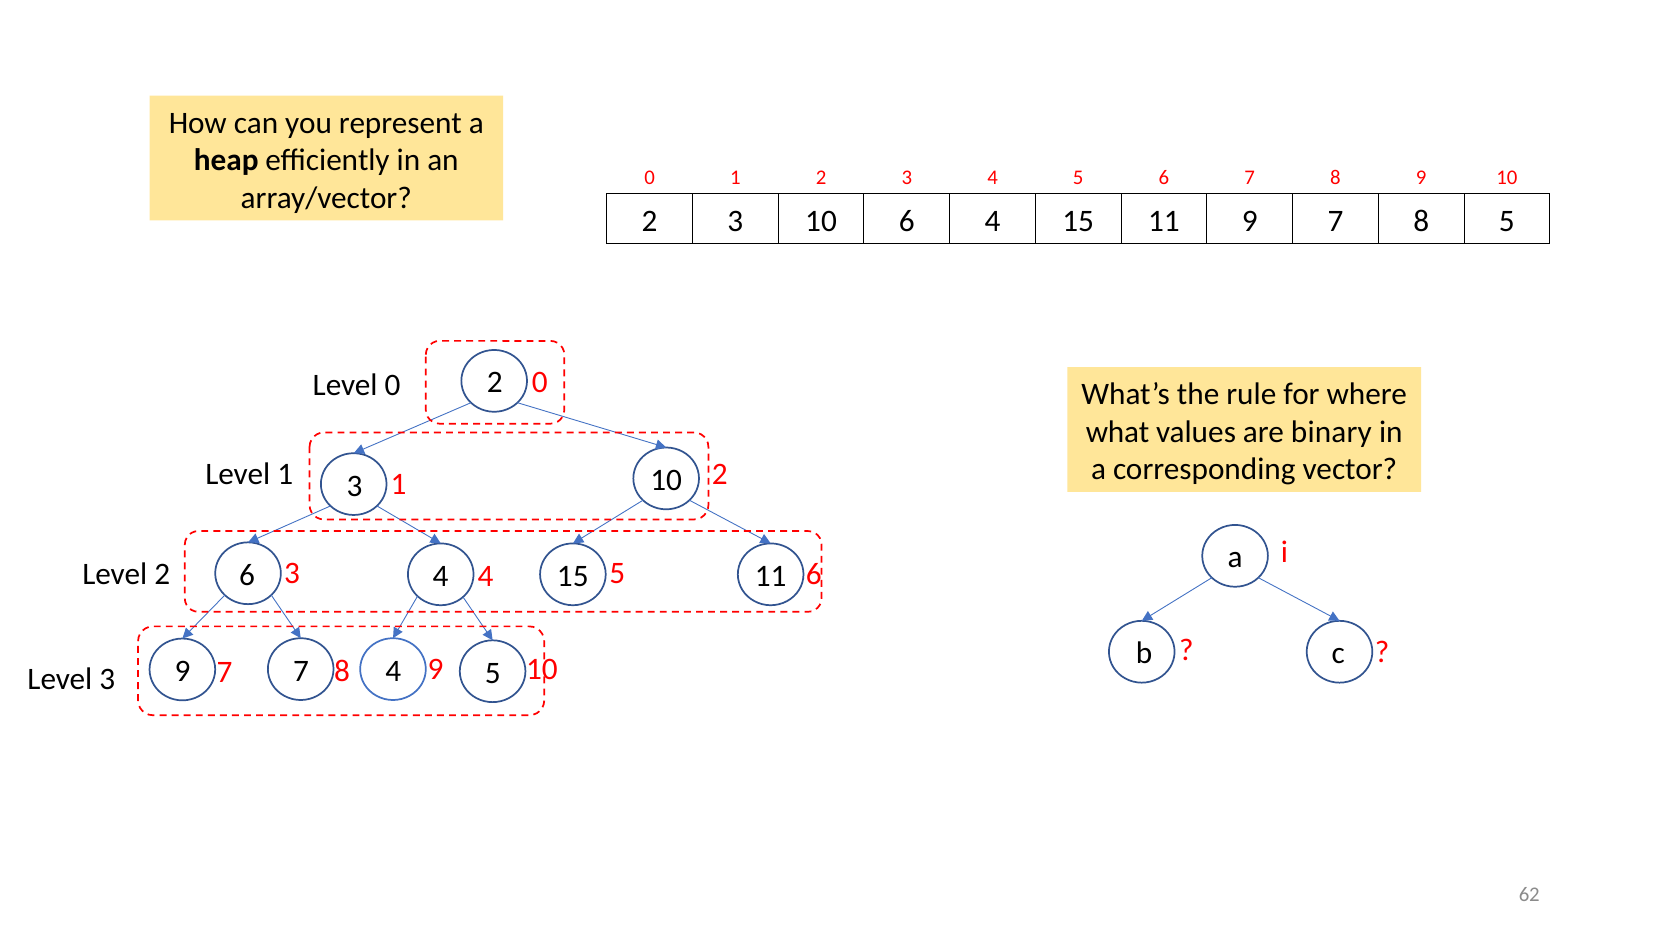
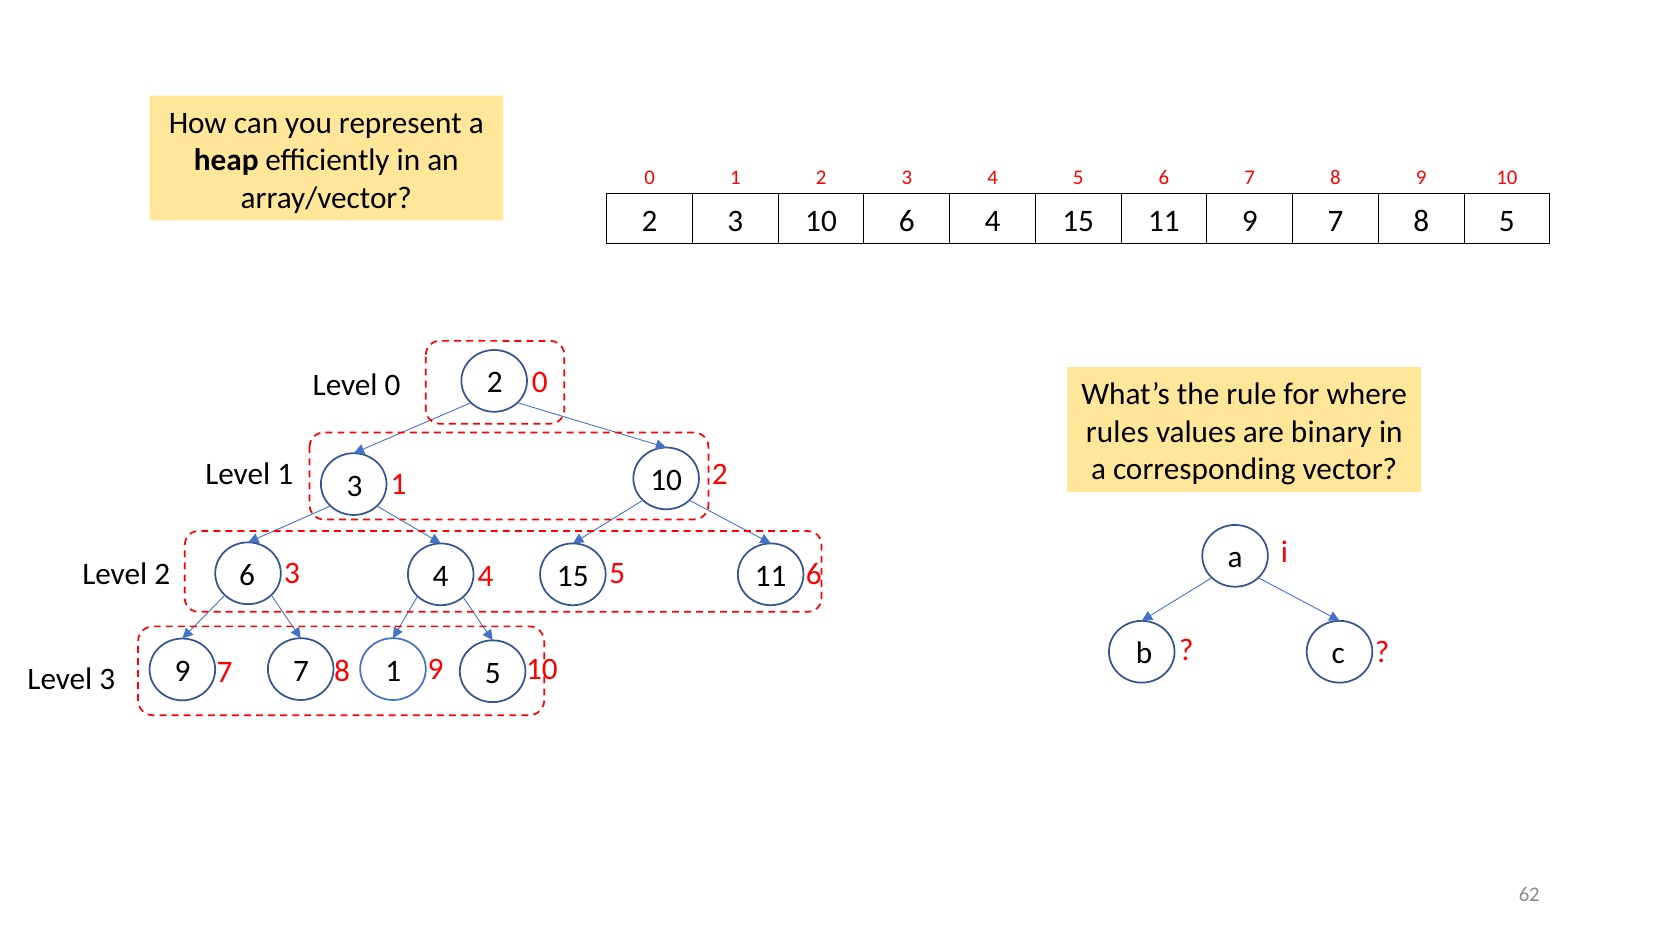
what: what -> rules (1117, 432)
7 4: 4 -> 1 (393, 671)
